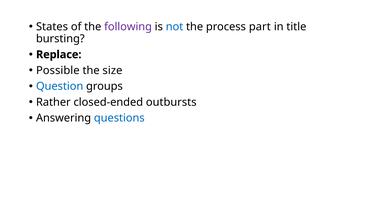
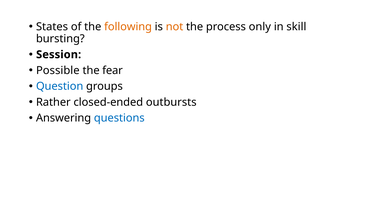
following colour: purple -> orange (128, 27)
not colour: blue -> orange (175, 27)
part: part -> only (260, 27)
title: title -> skill (296, 27)
Replace: Replace -> Session (59, 55)
size: size -> fear (113, 71)
